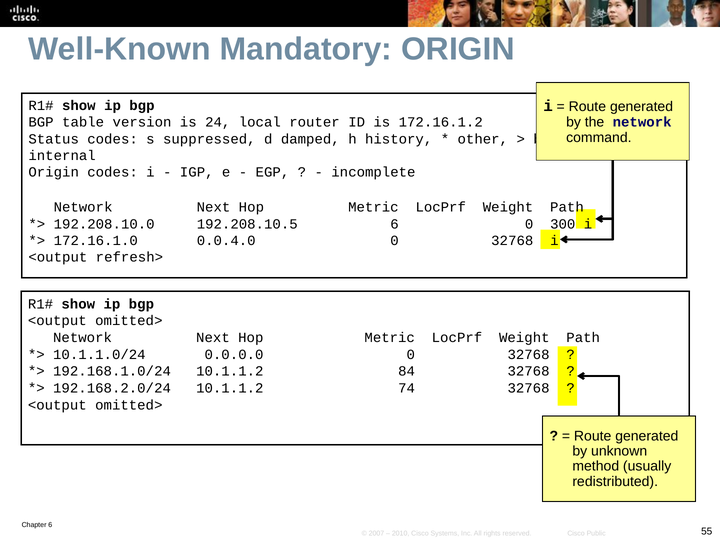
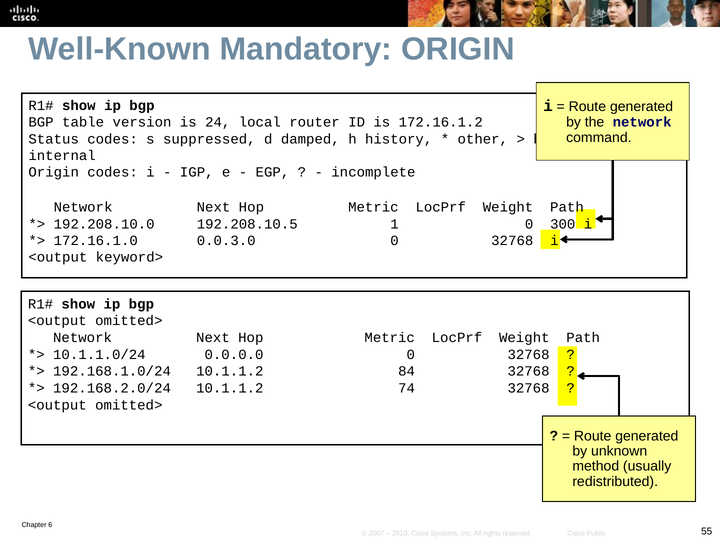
192.208.10.5 6: 6 -> 1 (395, 224)
0.0.4.0: 0.0.4.0 -> 0.0.3.0 (226, 241)
refresh>: refresh> -> keyword> (129, 257)
